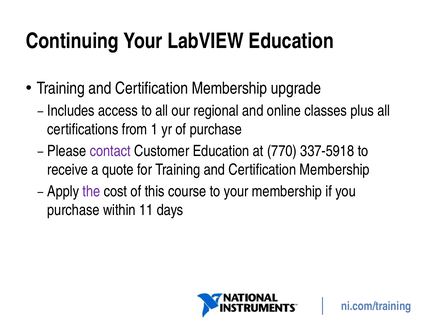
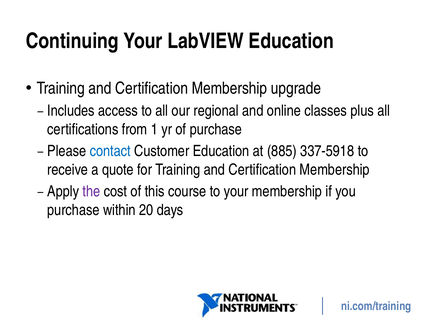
contact colour: purple -> blue (110, 151)
770: 770 -> 885 (282, 151)
11: 11 -> 20 (146, 210)
